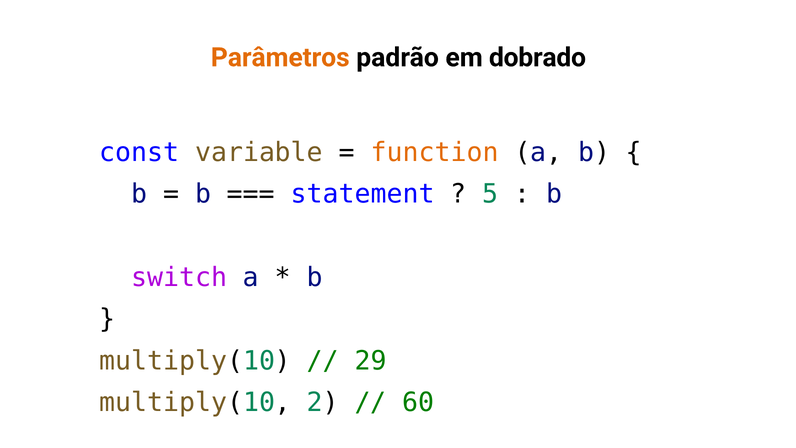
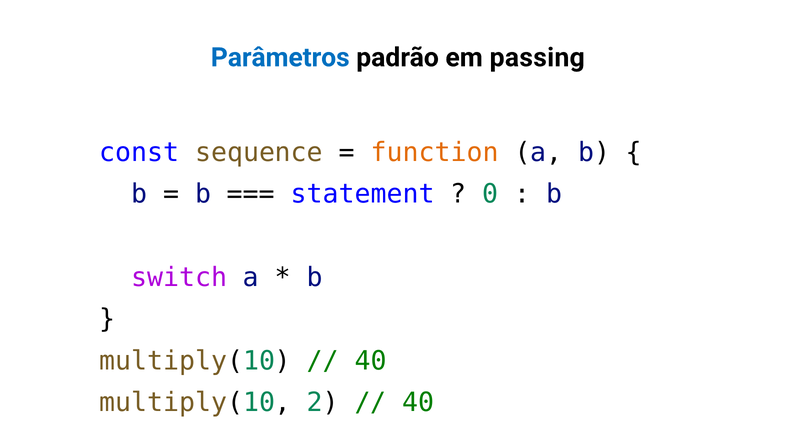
Parâmetros colour: orange -> blue (280, 57)
dobrado: dobrado -> passing (537, 57)
variable: variable -> sequence (259, 152)
5: 5 -> 0 (490, 194)
29: 29 -> 40 (371, 361)
60: 60 -> 40 (418, 402)
